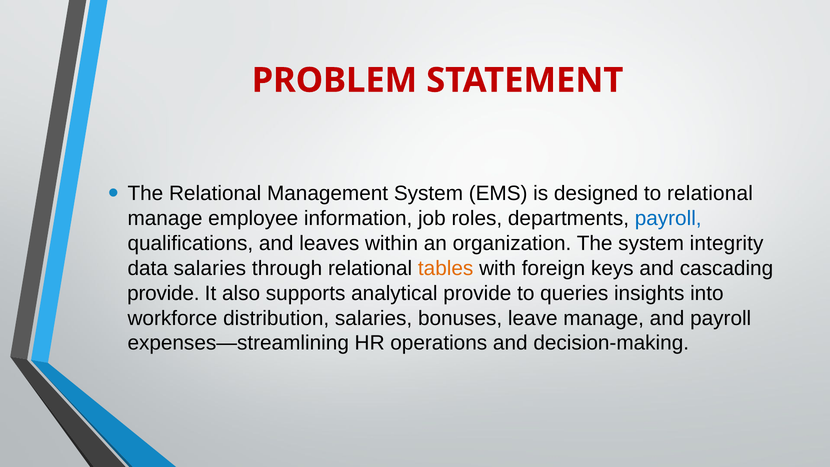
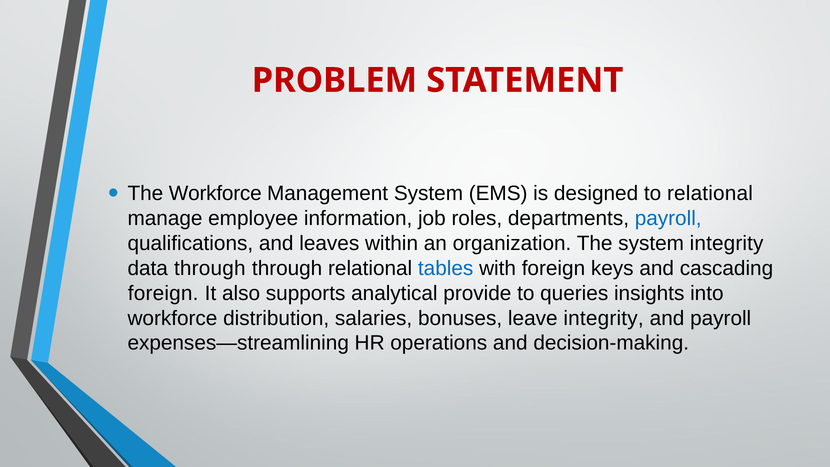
The Relational: Relational -> Workforce (215, 194)
data salaries: salaries -> through (210, 268)
tables colour: orange -> blue (446, 268)
provide: provide -> foreign (163, 293)
leave manage: manage -> integrity (604, 318)
